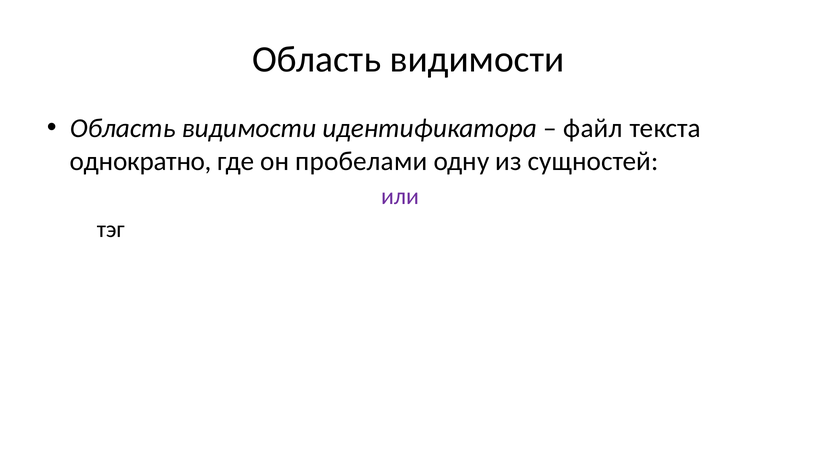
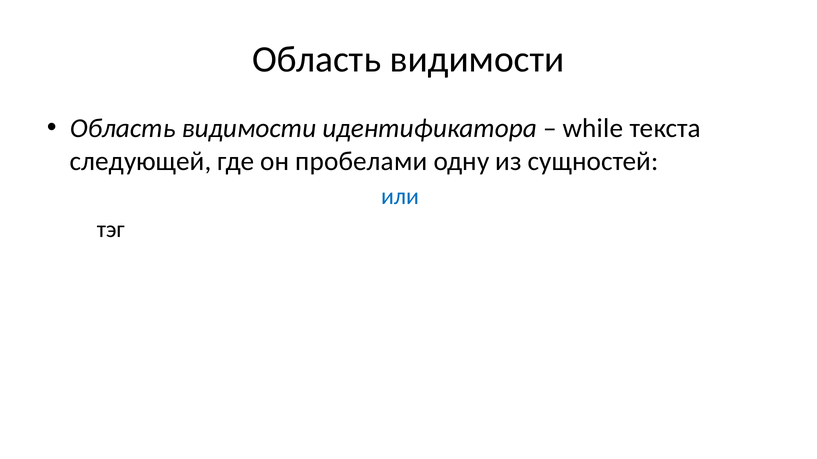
файл: файл -> while (593, 129)
однократно: однократно -> следующей (141, 161)
или colour: purple -> blue (400, 196)
